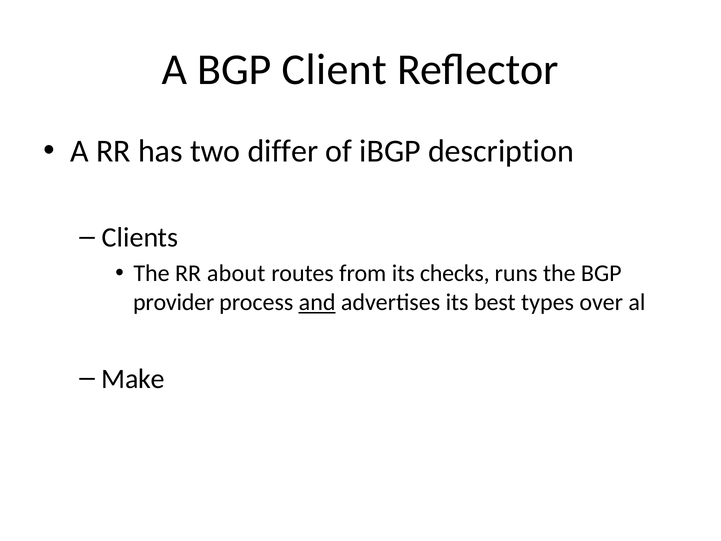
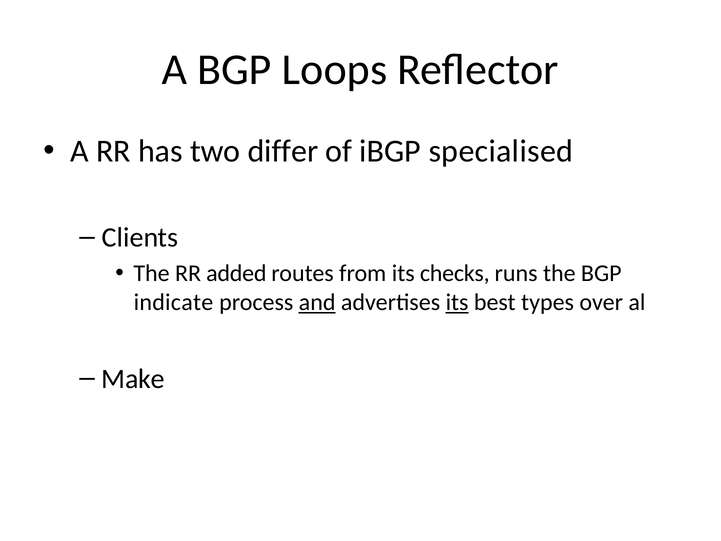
Client: Client -> Loops (335, 70)
description: description -> specialised (501, 151)
about: about -> added (236, 273)
provider: provider -> indicate (173, 302)
its underline: none -> present (457, 302)
